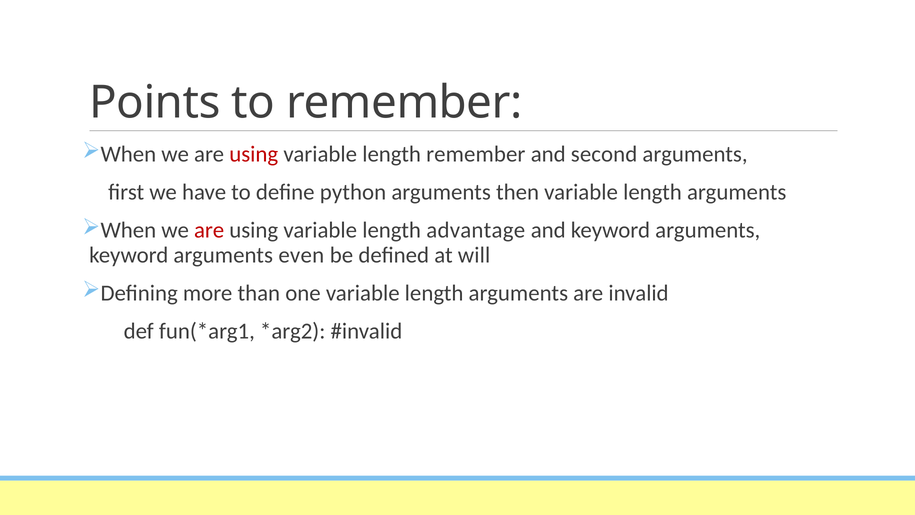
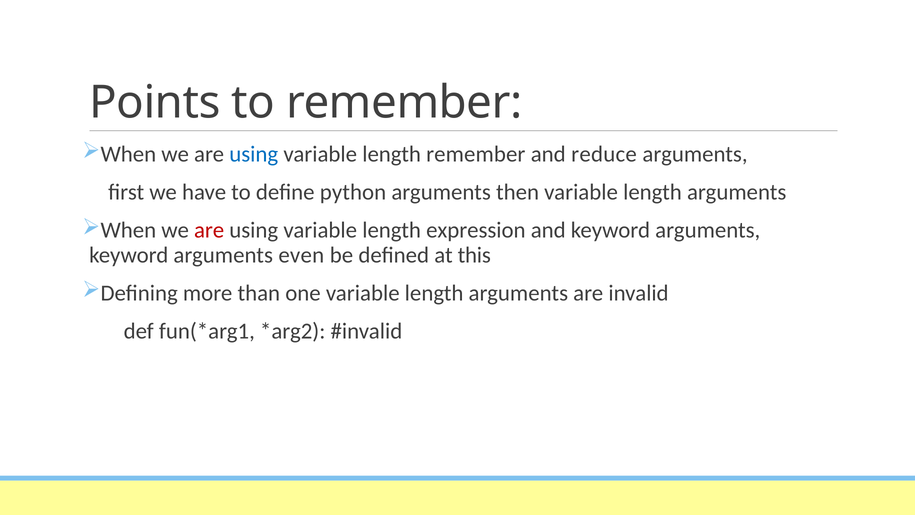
using colour: red -> blue (254, 154)
second: second -> reduce (604, 154)
advantage: advantage -> expression (476, 230)
will: will -> this (474, 255)
